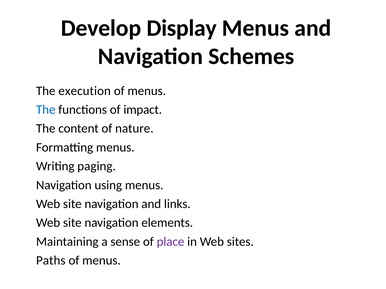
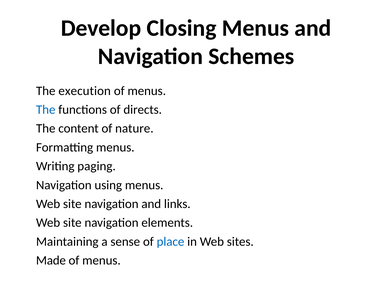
Display: Display -> Closing (182, 28)
impact: impact -> directs (143, 110)
place colour: purple -> blue (170, 242)
Paths: Paths -> Made (51, 261)
